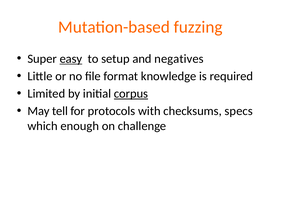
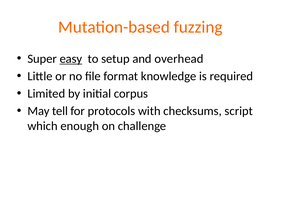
negatives: negatives -> overhead (179, 59)
corpus underline: present -> none (131, 94)
specs: specs -> script (239, 111)
